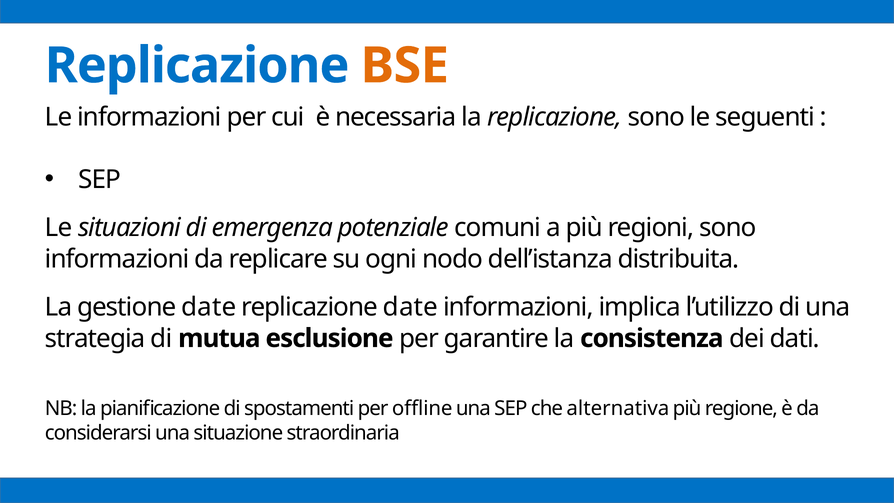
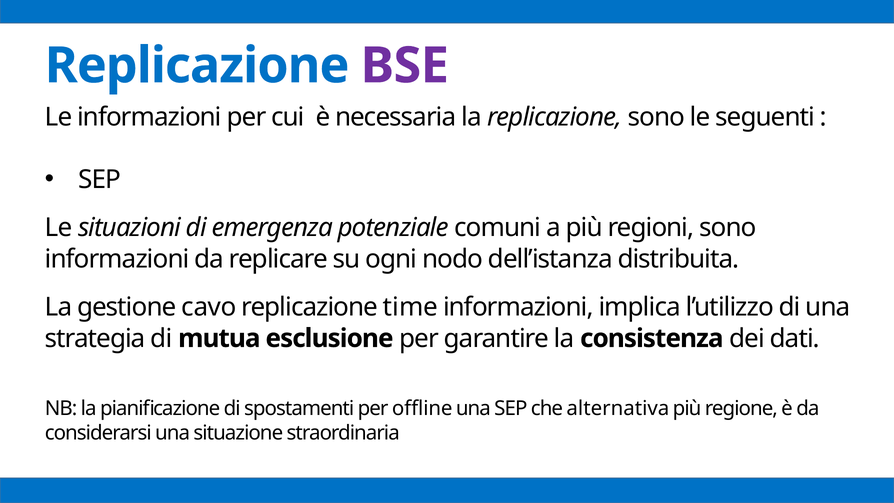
BSE colour: orange -> purple (405, 66)
gestione date: date -> cavo (209, 307)
replicazione date: date -> time (411, 307)
